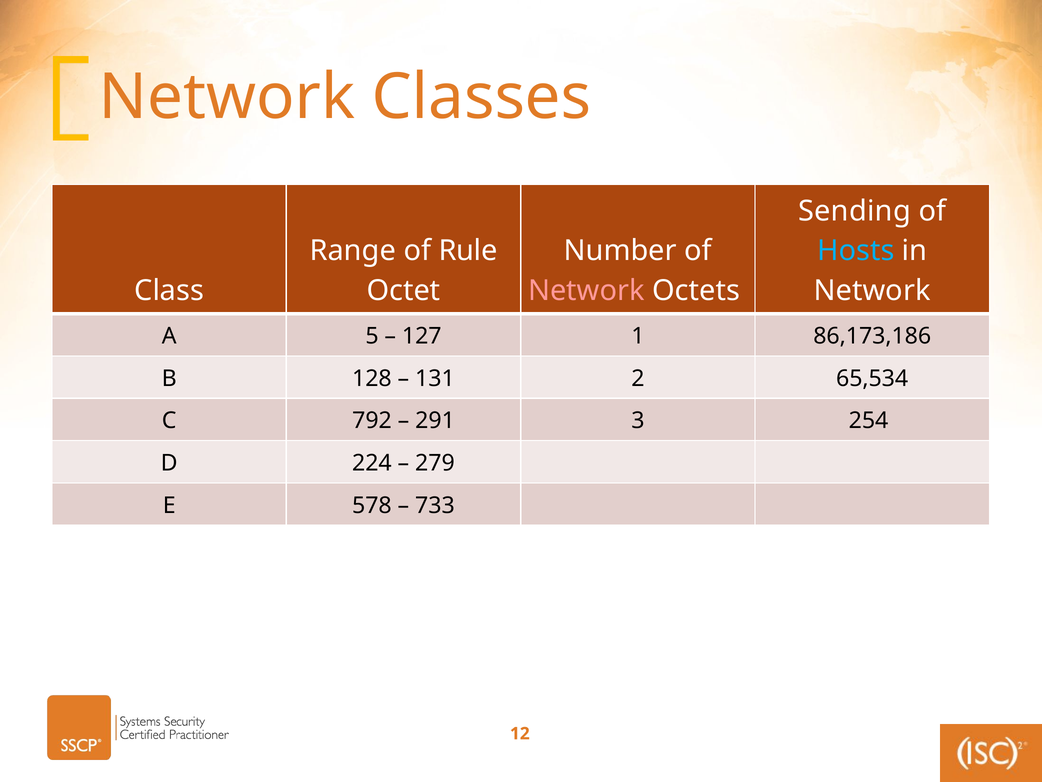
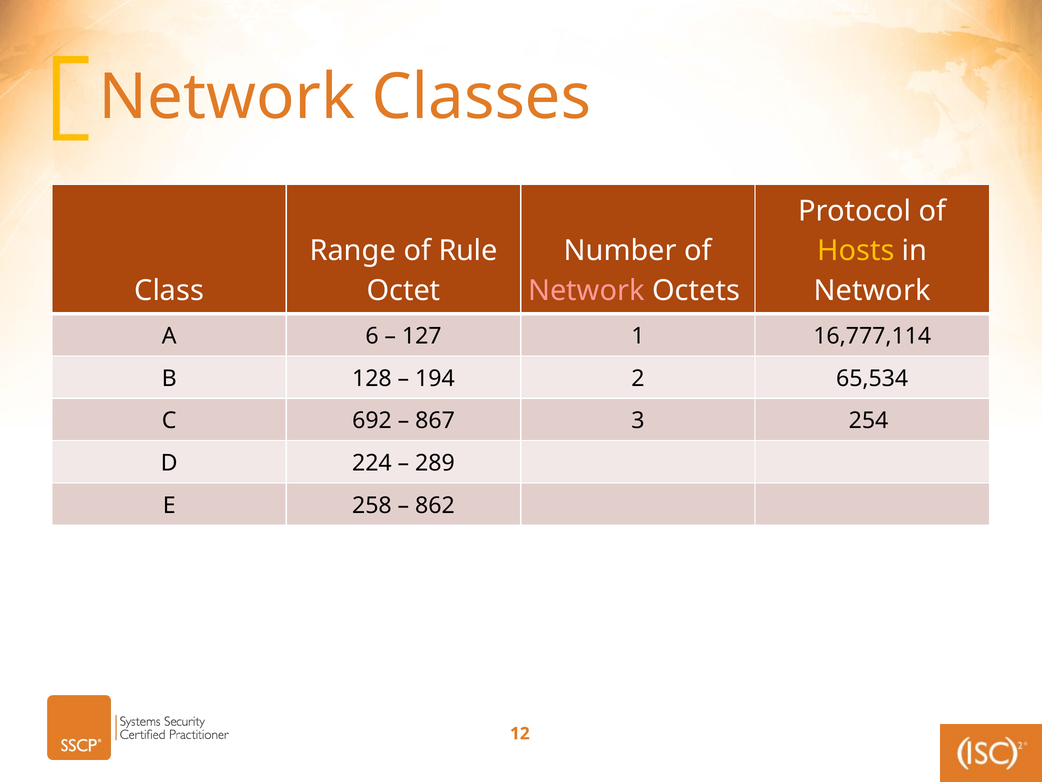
Sending: Sending -> Protocol (855, 211)
Hosts colour: light blue -> yellow (856, 251)
5: 5 -> 6 (372, 336)
86,173,186: 86,173,186 -> 16,777,114 (872, 336)
131: 131 -> 194 (435, 378)
792: 792 -> 692 (372, 421)
291: 291 -> 867 (435, 421)
279: 279 -> 289 (435, 463)
578: 578 -> 258 (372, 505)
733: 733 -> 862 (435, 505)
